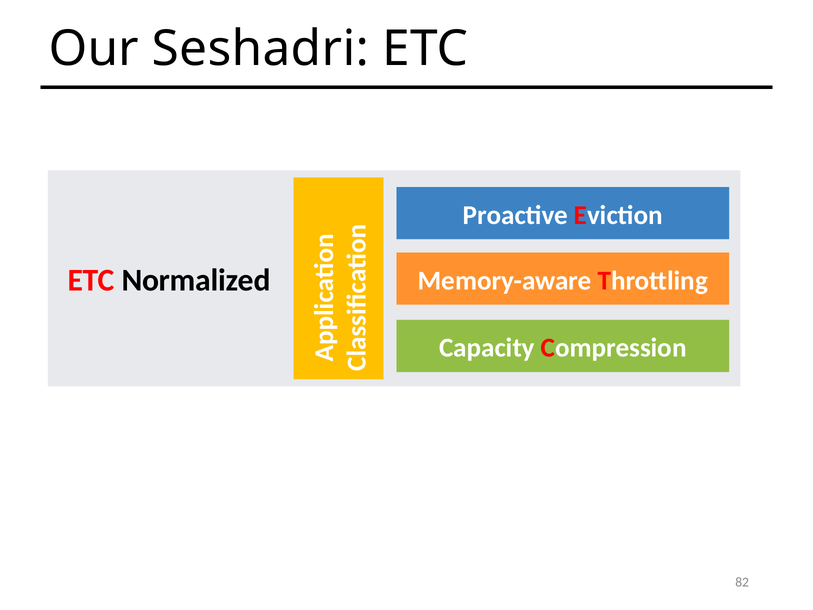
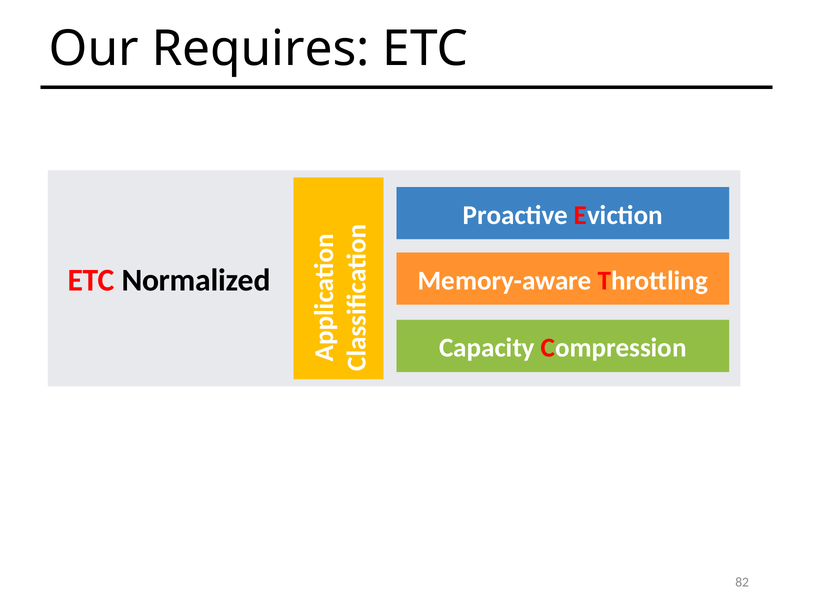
Seshadri: Seshadri -> Requires (261, 49)
